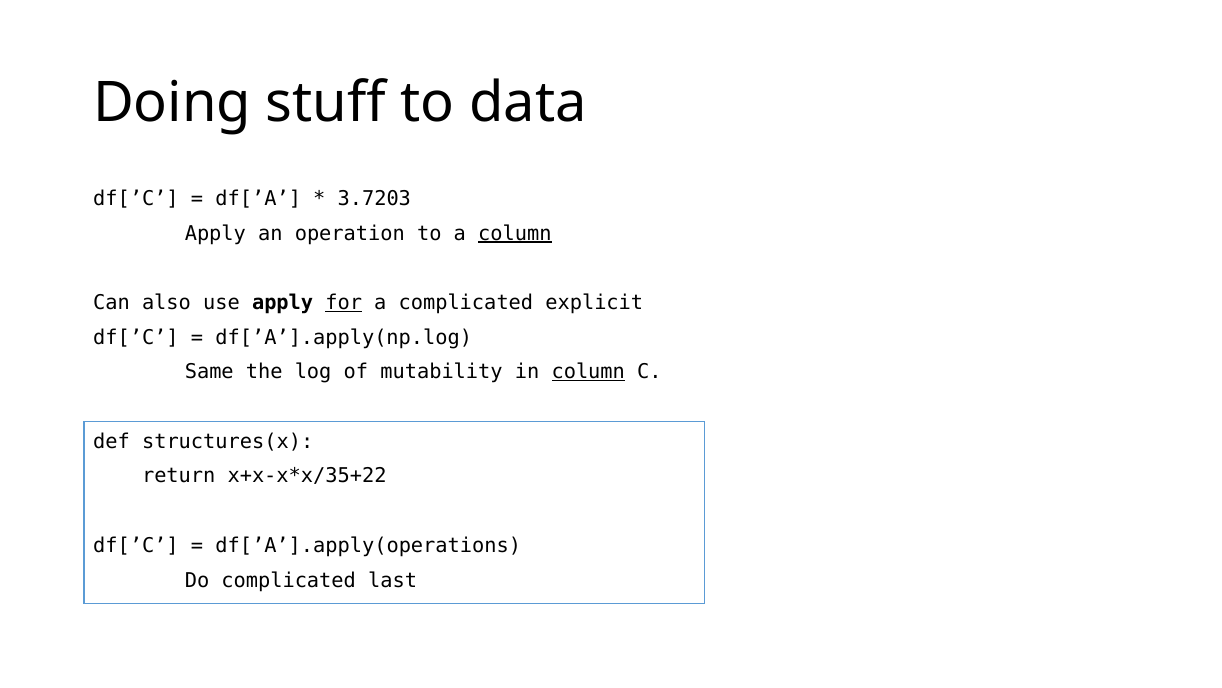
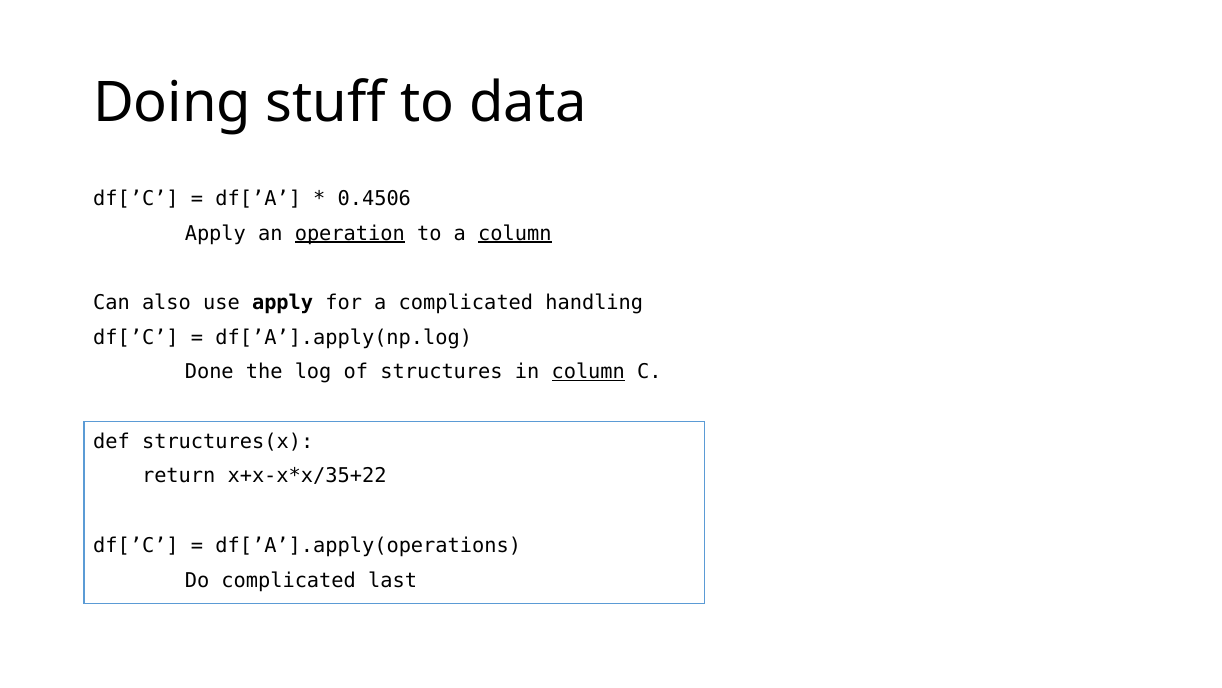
3.7203: 3.7203 -> 0.4506 (374, 198)
operation underline: none -> present (350, 233)
for underline: present -> none (344, 302)
explicit: explicit -> handling (594, 302)
Same: Same -> Done (209, 372)
mutability: mutability -> structures (442, 372)
